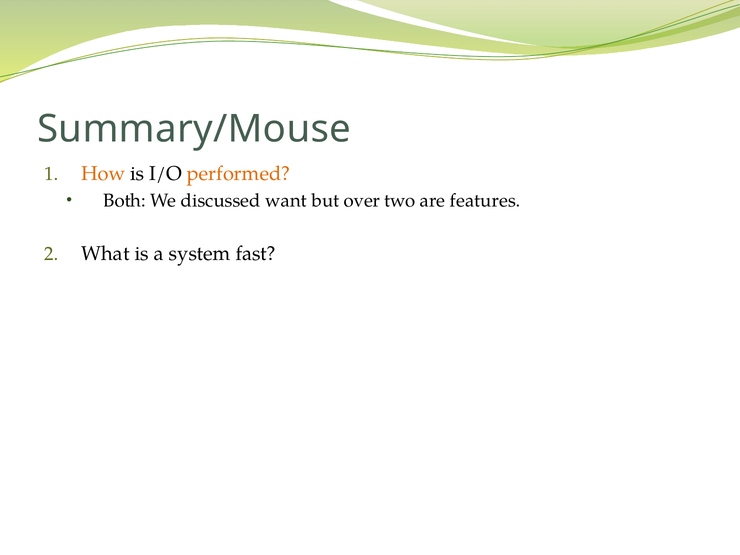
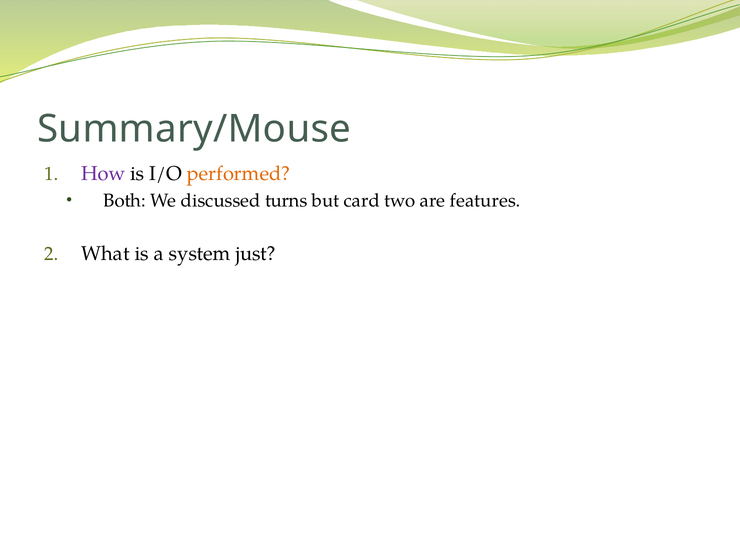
How colour: orange -> purple (103, 174)
want: want -> turns (286, 200)
over: over -> card (362, 200)
fast: fast -> just (256, 254)
